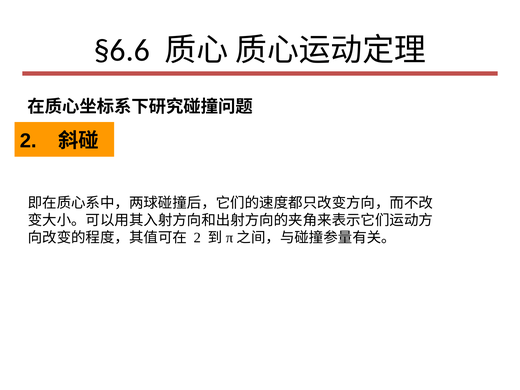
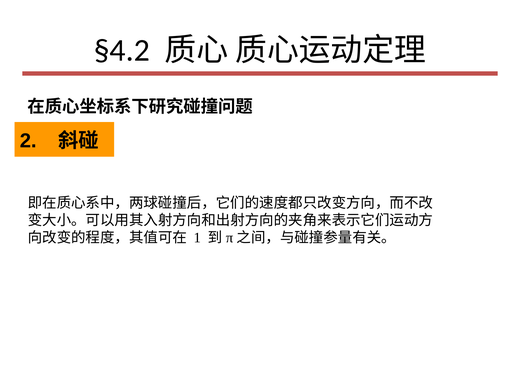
§6.6: §6.6 -> §4.2 (122, 50)
2: 2 -> 1 (197, 238)
